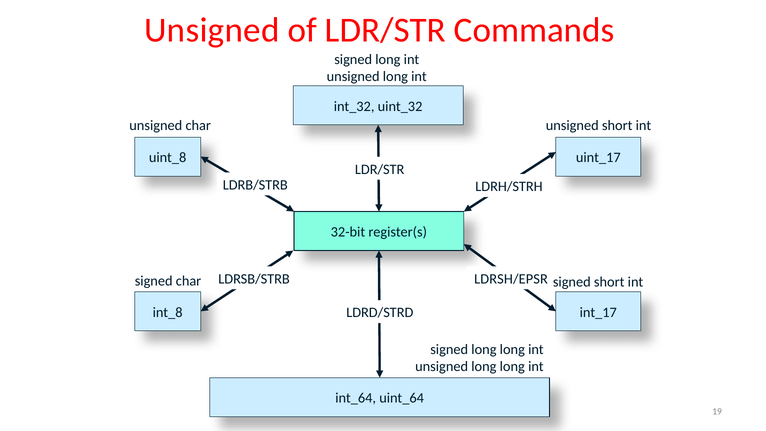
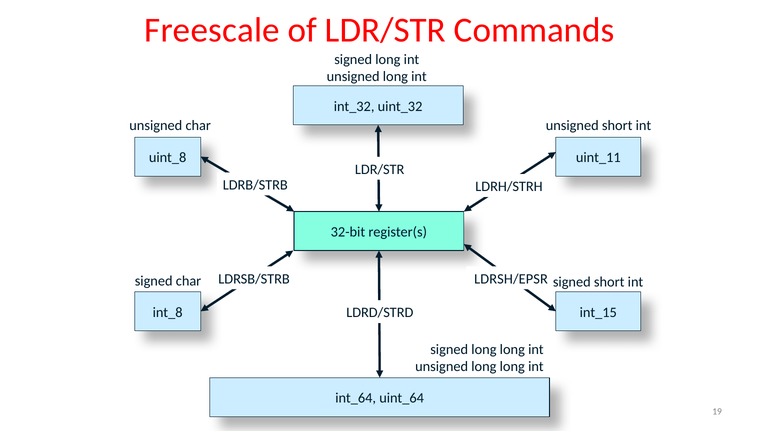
Unsigned: Unsigned -> Freescale (212, 30)
uint_17: uint_17 -> uint_11 (598, 158)
int_17: int_17 -> int_15 (598, 312)
